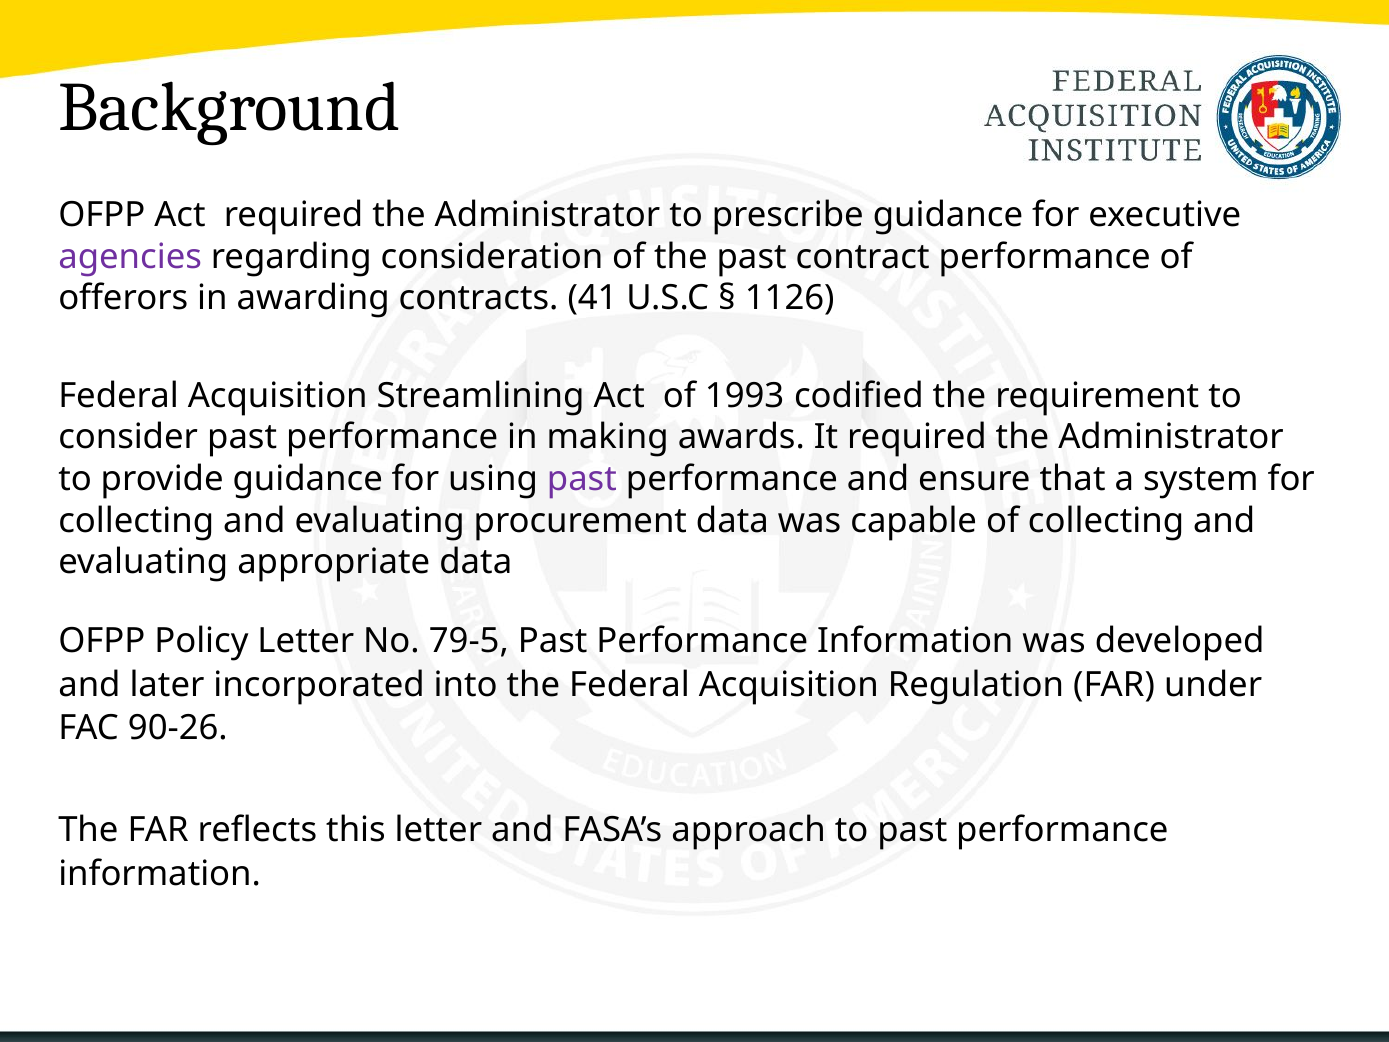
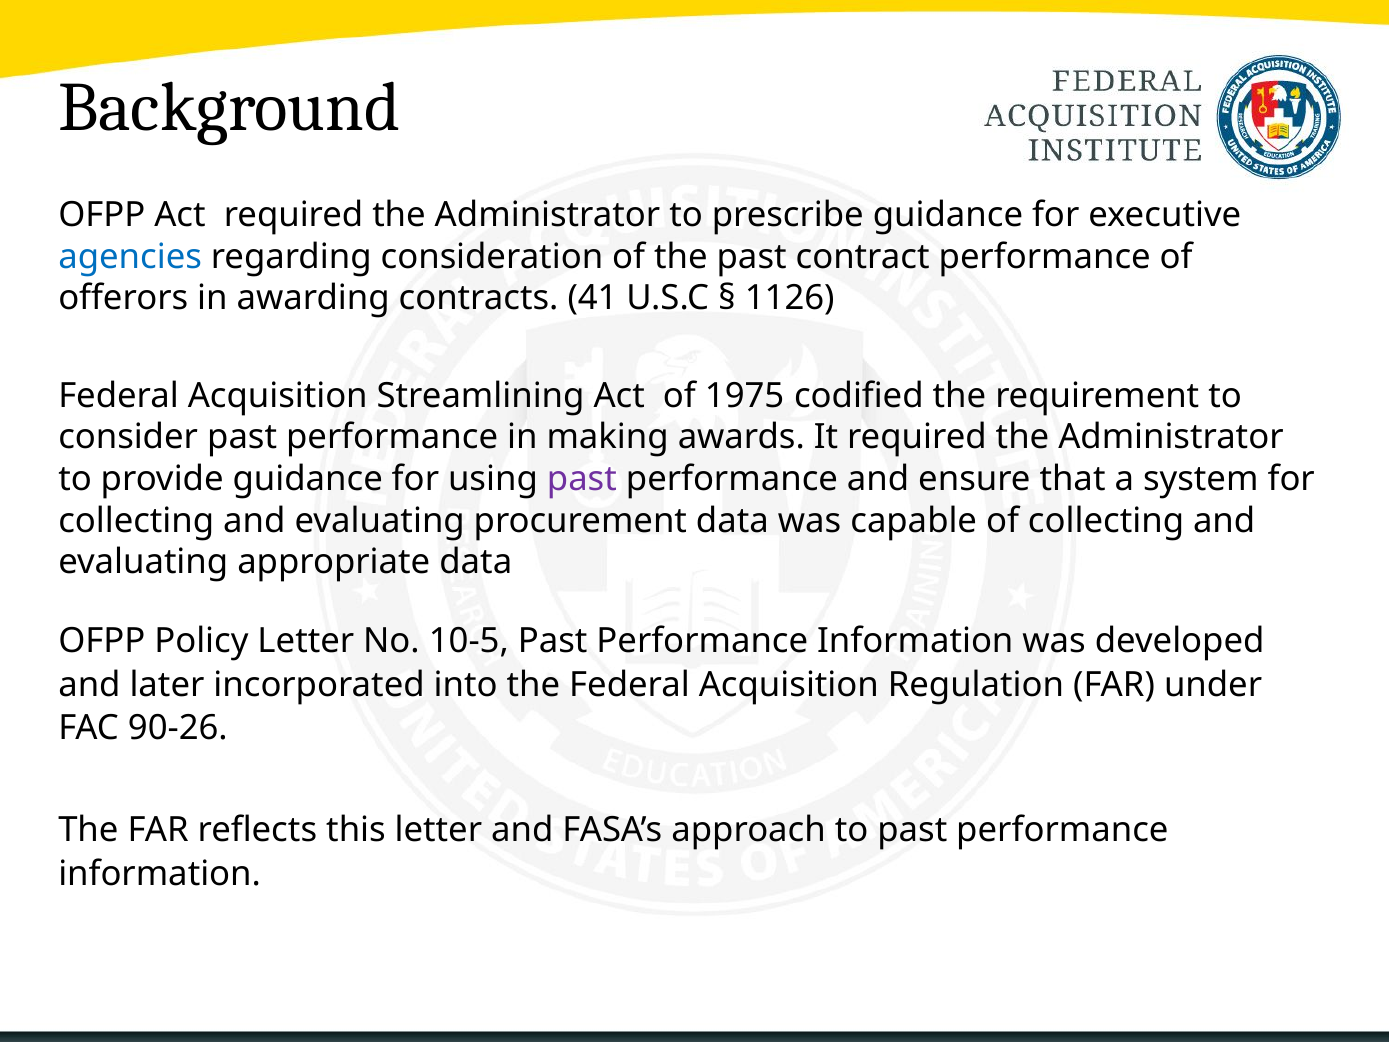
agencies colour: purple -> blue (130, 257)
1993: 1993 -> 1975 (745, 396)
79-5: 79-5 -> 10-5 (469, 641)
